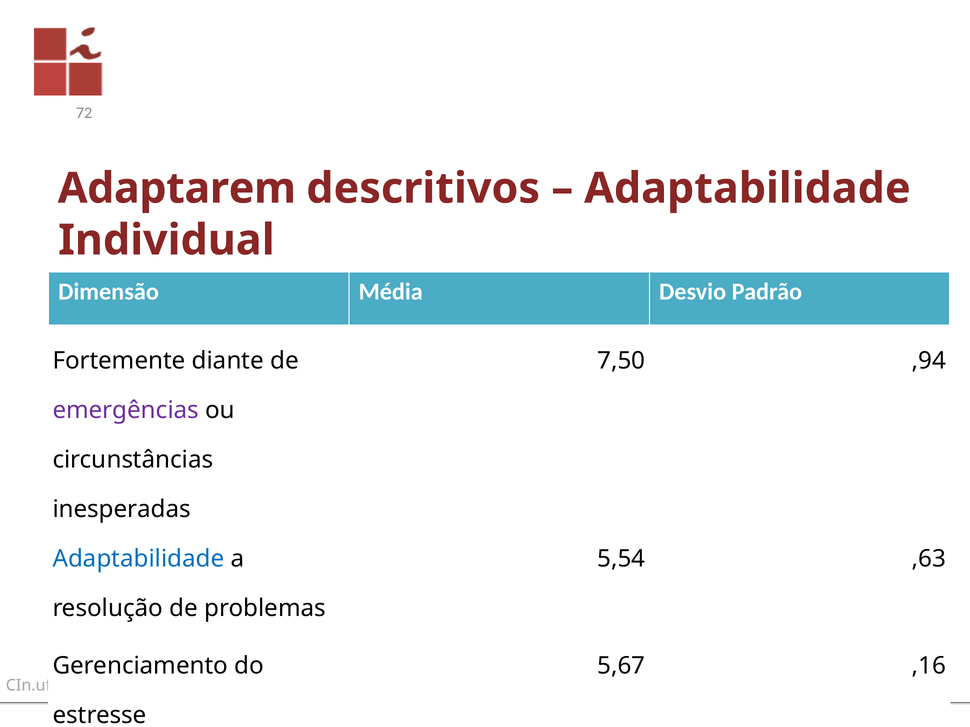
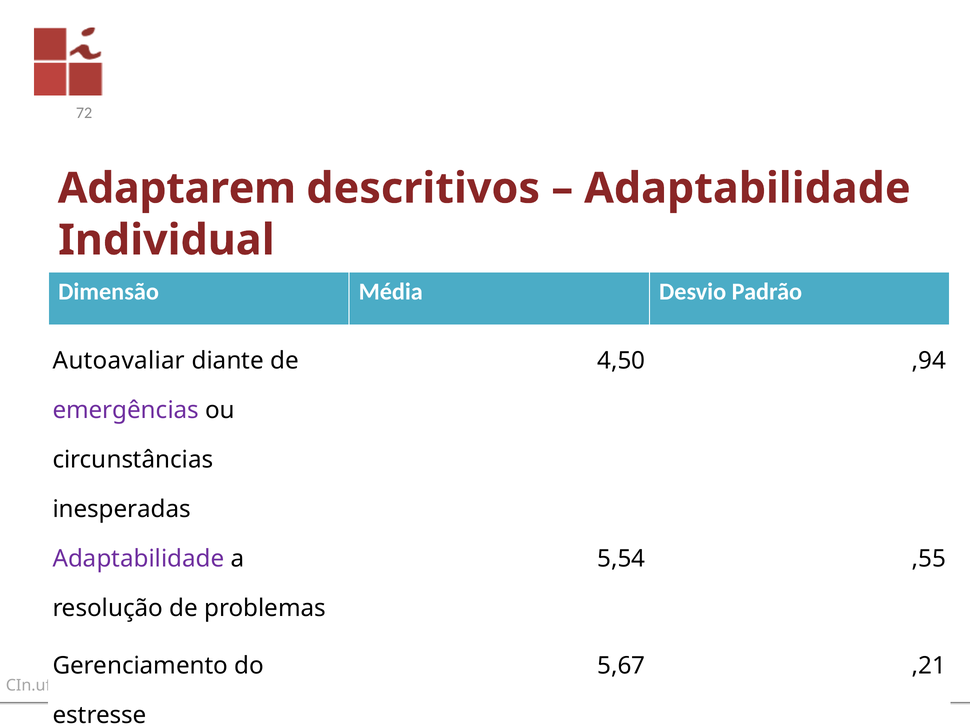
Fortemente: Fortemente -> Autoavaliar (119, 361)
7,50: 7,50 -> 4,50 (621, 361)
Adaptabilidade colour: blue -> purple (138, 559)
,63: ,63 -> ,55 (929, 559)
,16: ,16 -> ,21 (929, 666)
